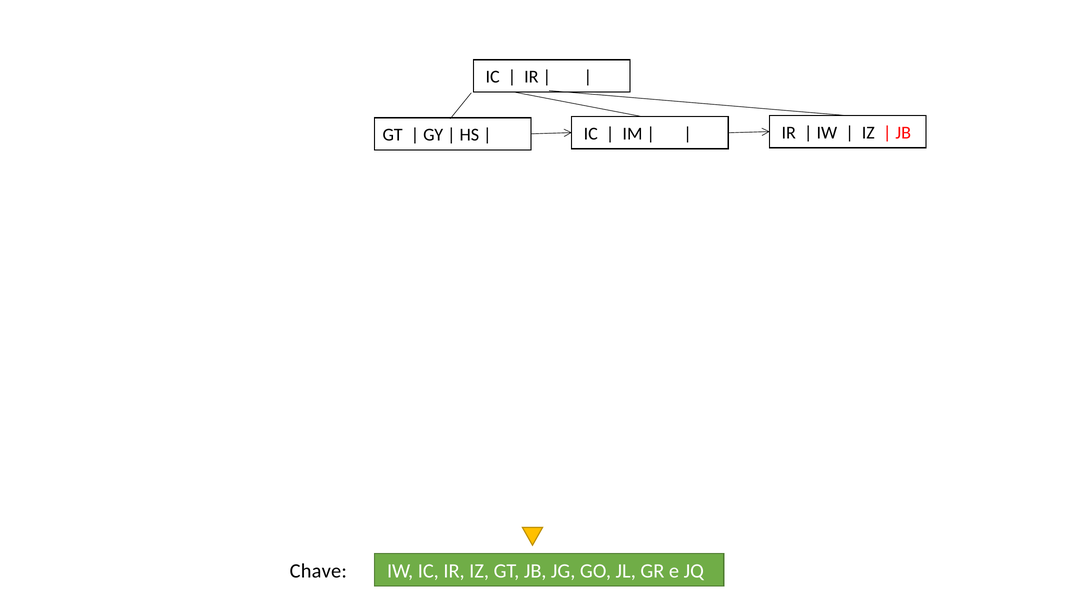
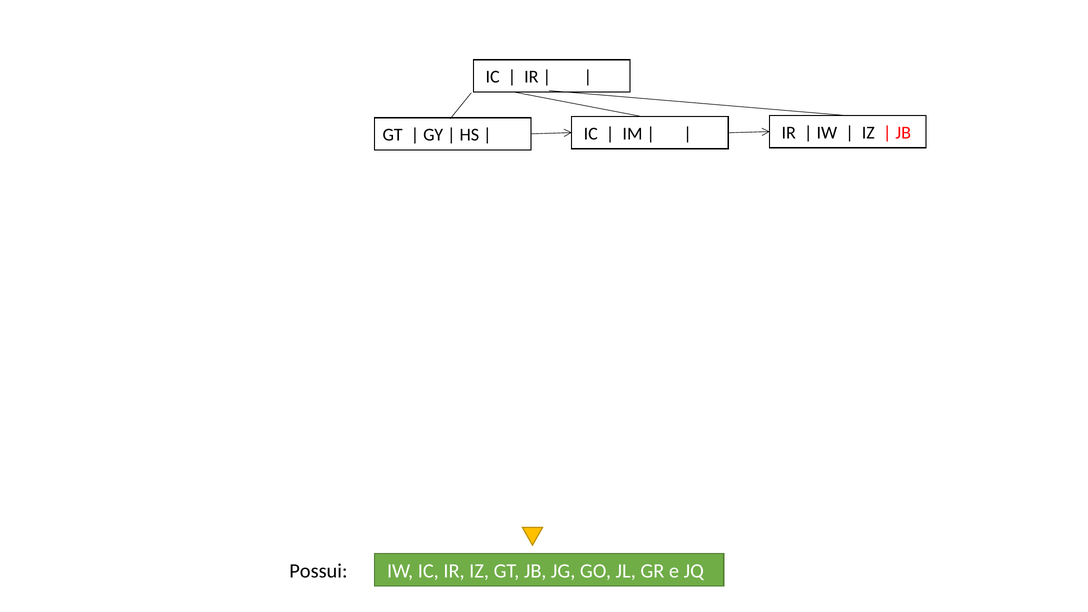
Chave: Chave -> Possui (318, 571)
